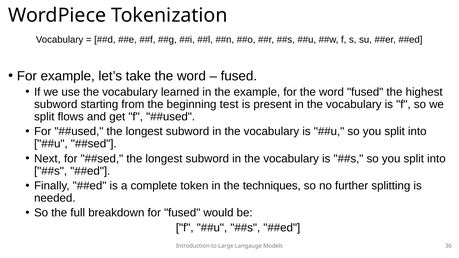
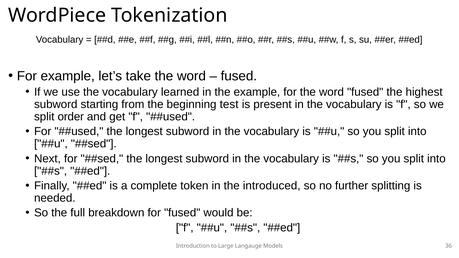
flows: flows -> order (71, 117)
techniques: techniques -> introduced (272, 186)
